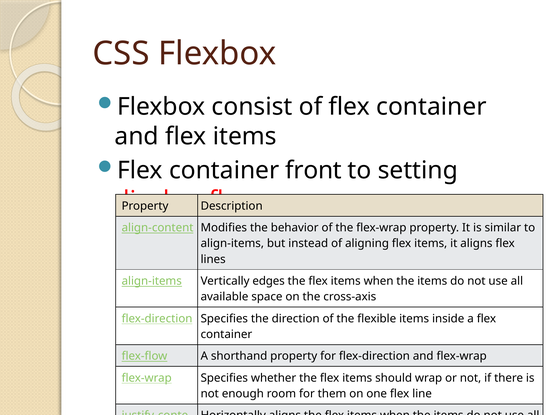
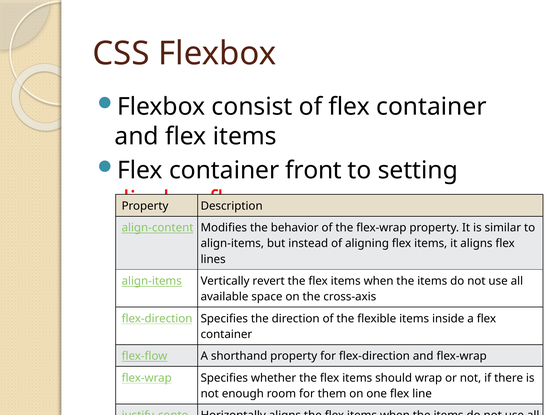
edges: edges -> revert (269, 281)
